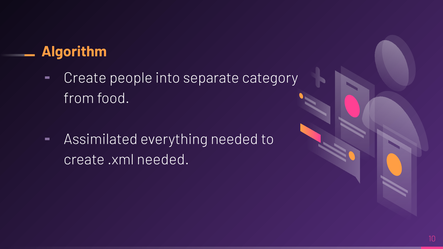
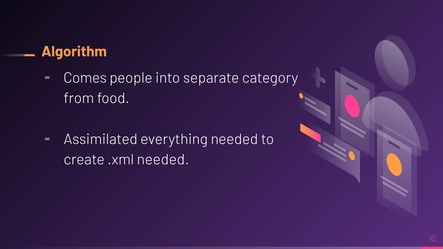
Create: Create -> Comes (85, 78)
